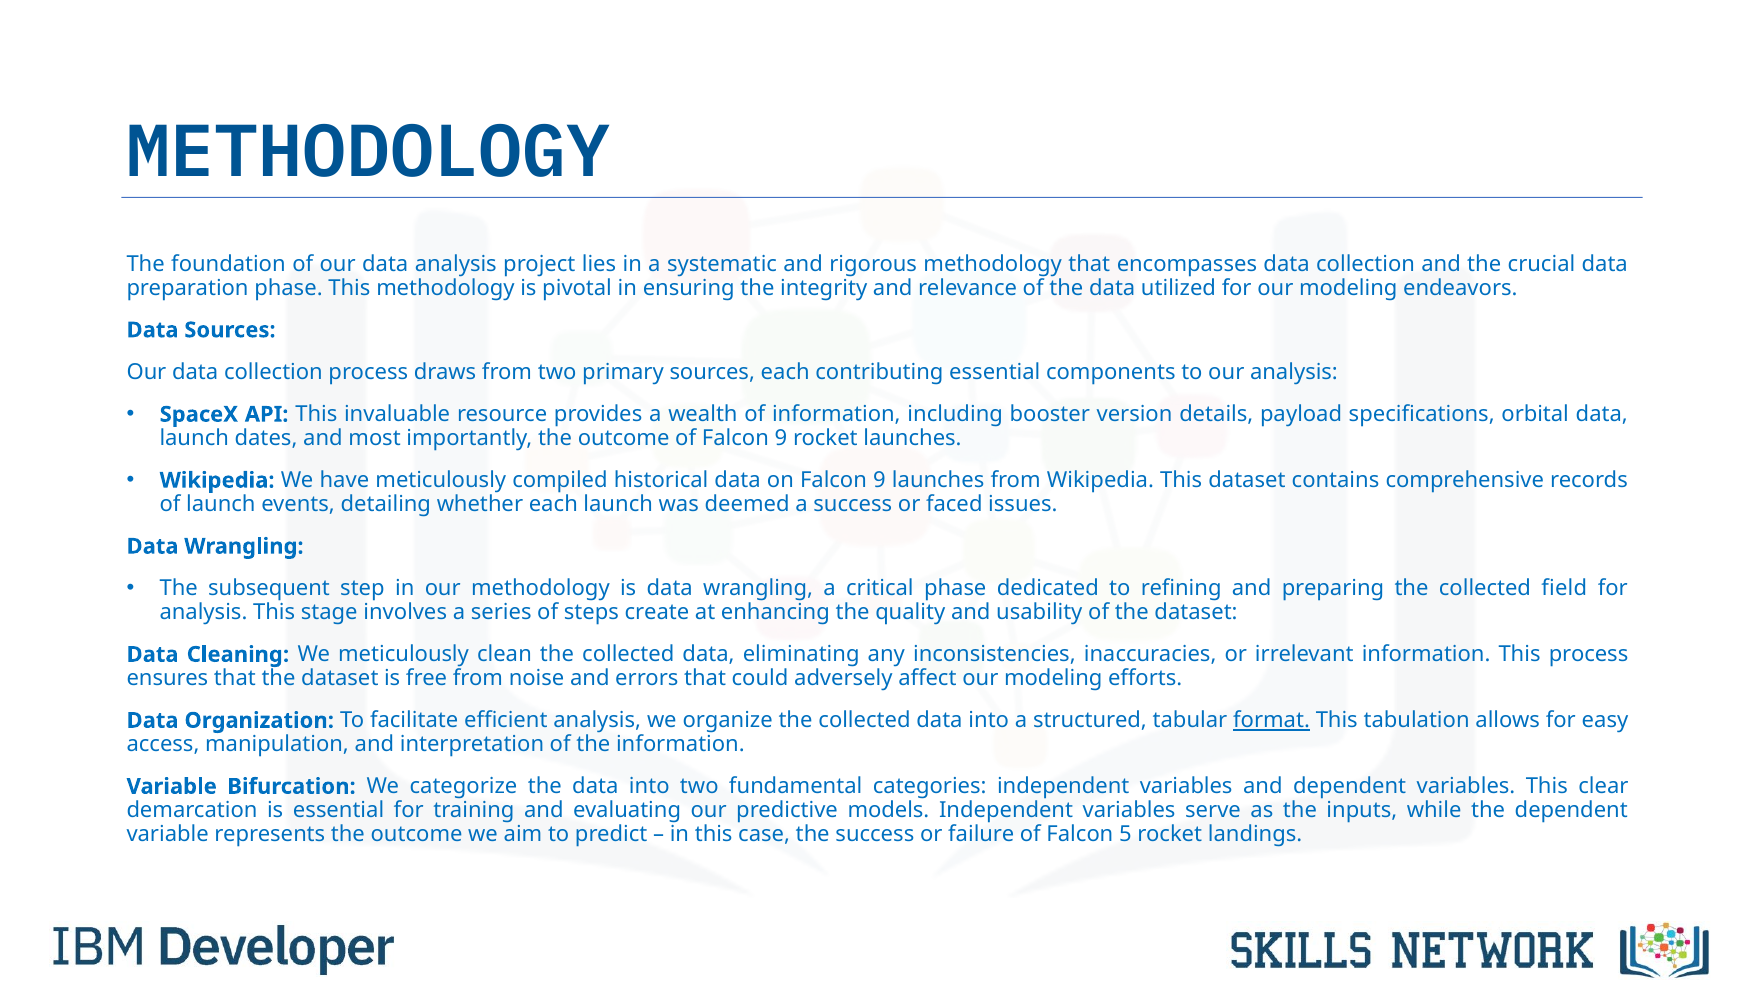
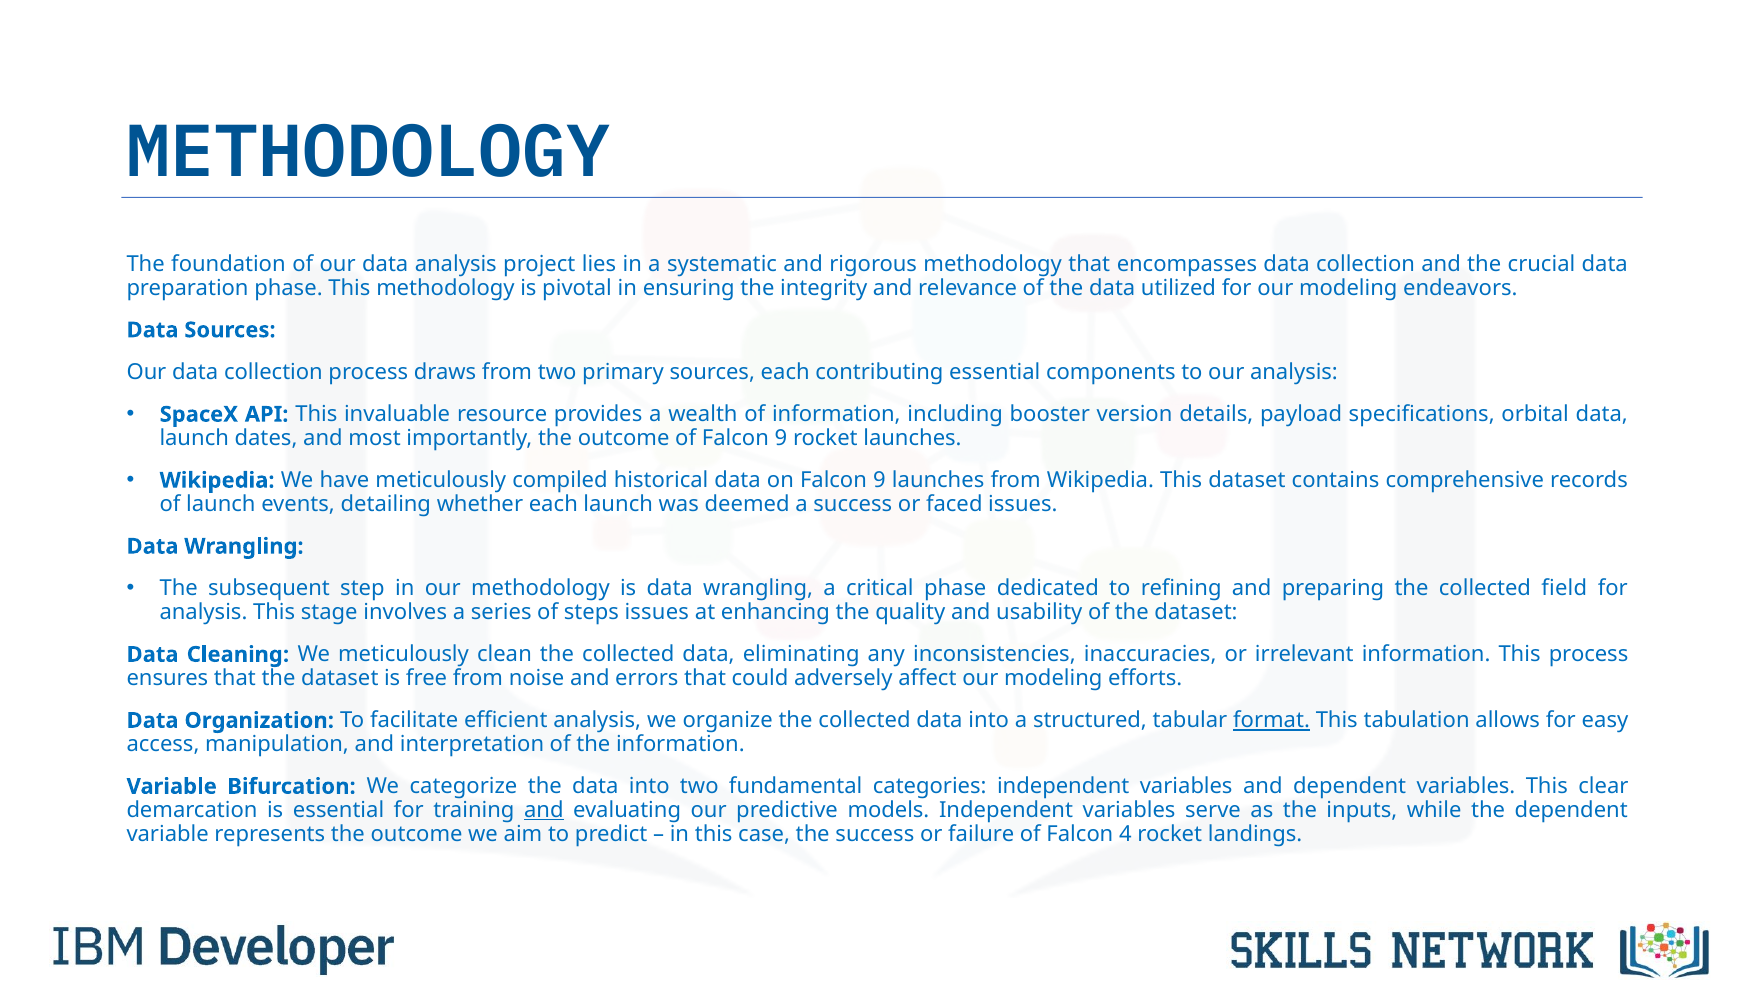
steps create: create -> issues (657, 613)
and underline: none -> present (544, 810)
5: 5 -> 4 (1125, 834)
